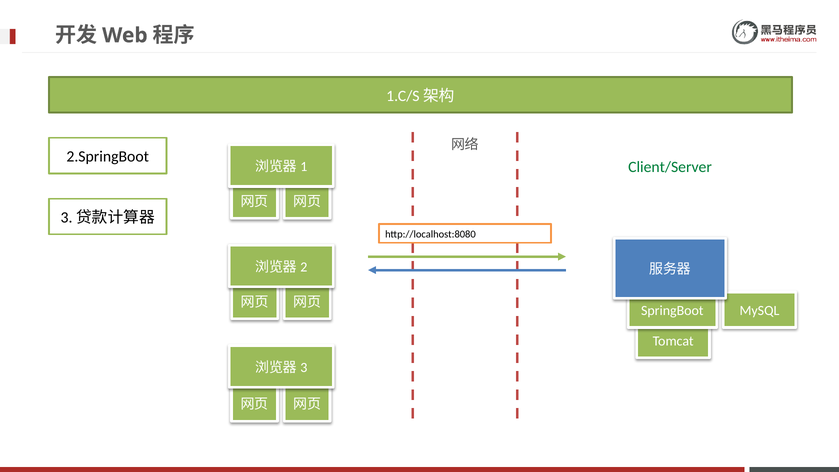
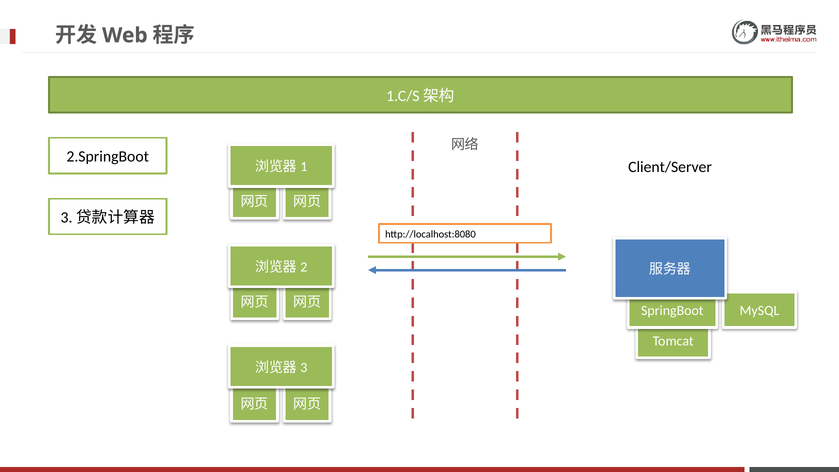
Client/Server colour: green -> black (670, 167)
